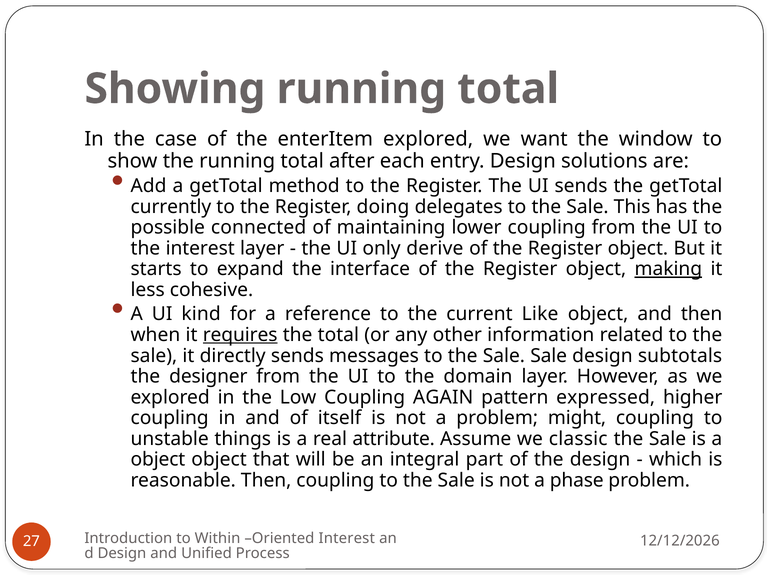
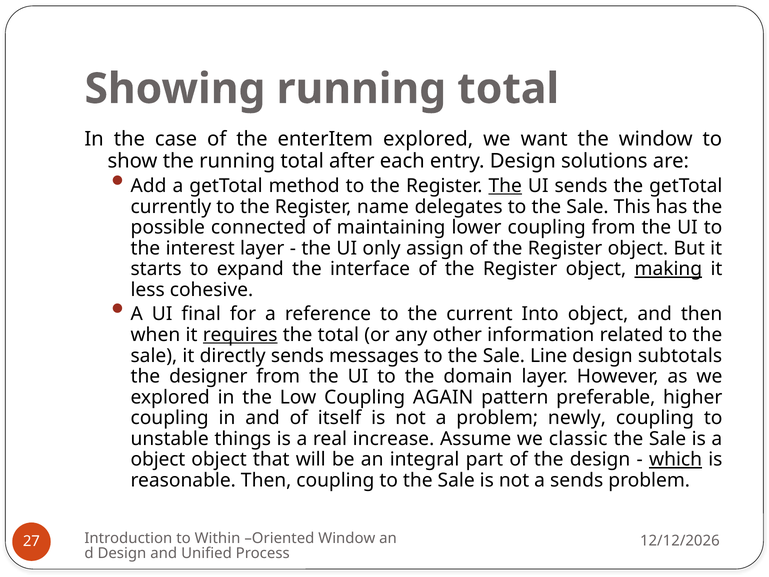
The underline: none -> present (505, 186)
doing: doing -> name (383, 207)
derive: derive -> assign (435, 248)
kind: kind -> final (201, 314)
Like: Like -> Into (540, 314)
Sale Sale: Sale -> Line (549, 356)
expressed: expressed -> preferable (606, 397)
might: might -> newly (577, 418)
attribute: attribute -> increase (393, 439)
which underline: none -> present (676, 459)
a phase: phase -> sends (577, 480)
Oriented Interest: Interest -> Window (347, 538)
